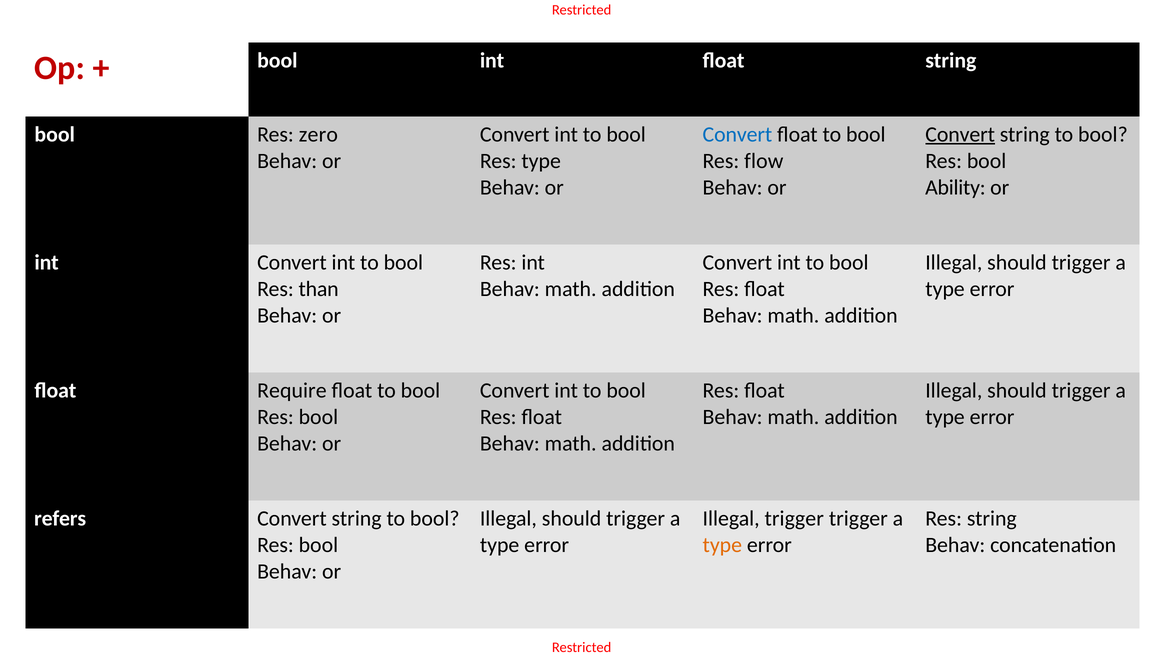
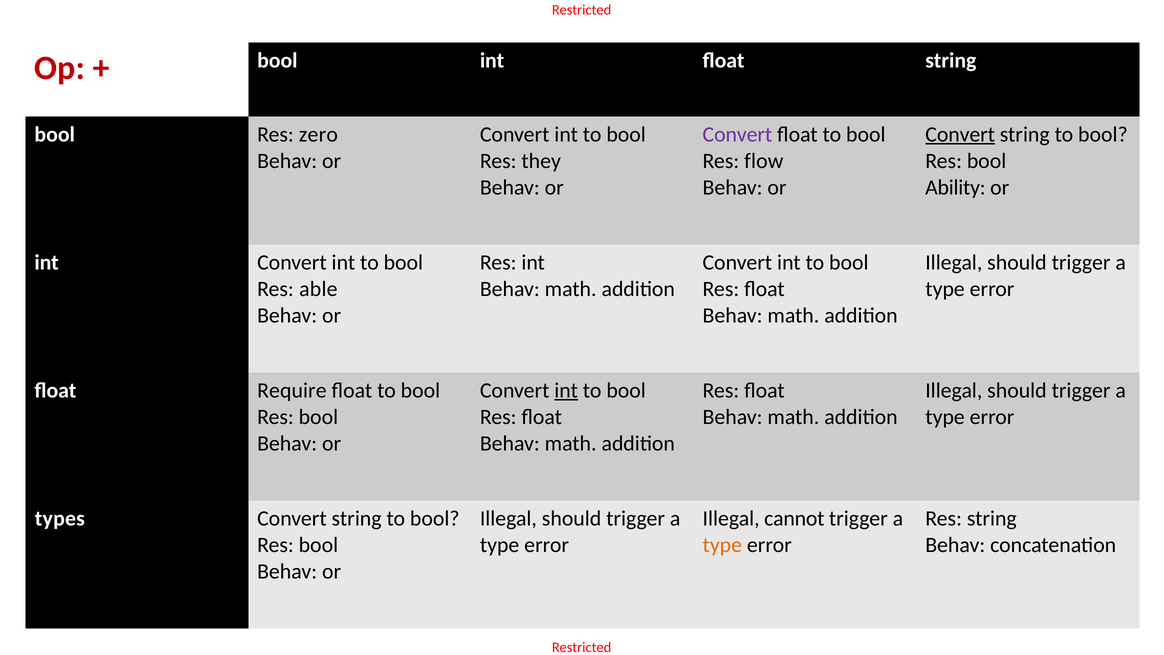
Convert colour: blue -> purple (737, 134)
Res type: type -> they (541, 161)
than: than -> able (318, 289)
int underline: none -> present (566, 390)
refers: refers -> types (60, 518)
Illegal trigger: trigger -> cannot (794, 518)
